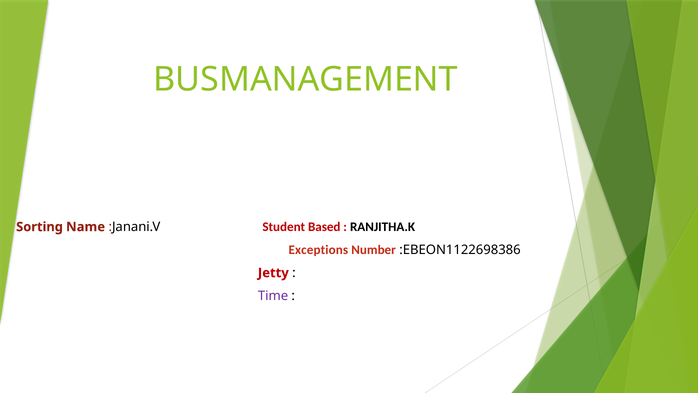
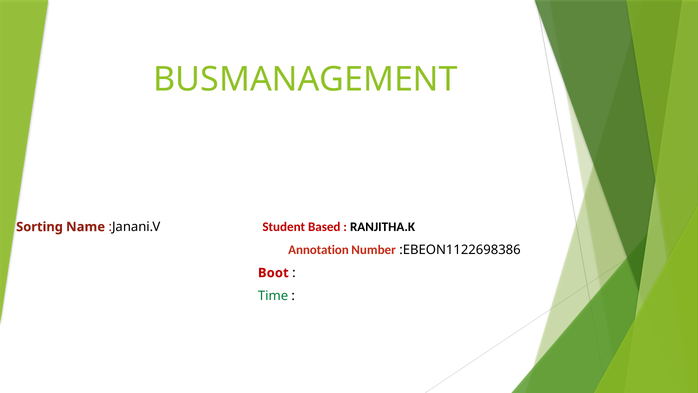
Exceptions: Exceptions -> Annotation (318, 250)
Jetty: Jetty -> Boot (273, 273)
Time colour: purple -> green (273, 296)
